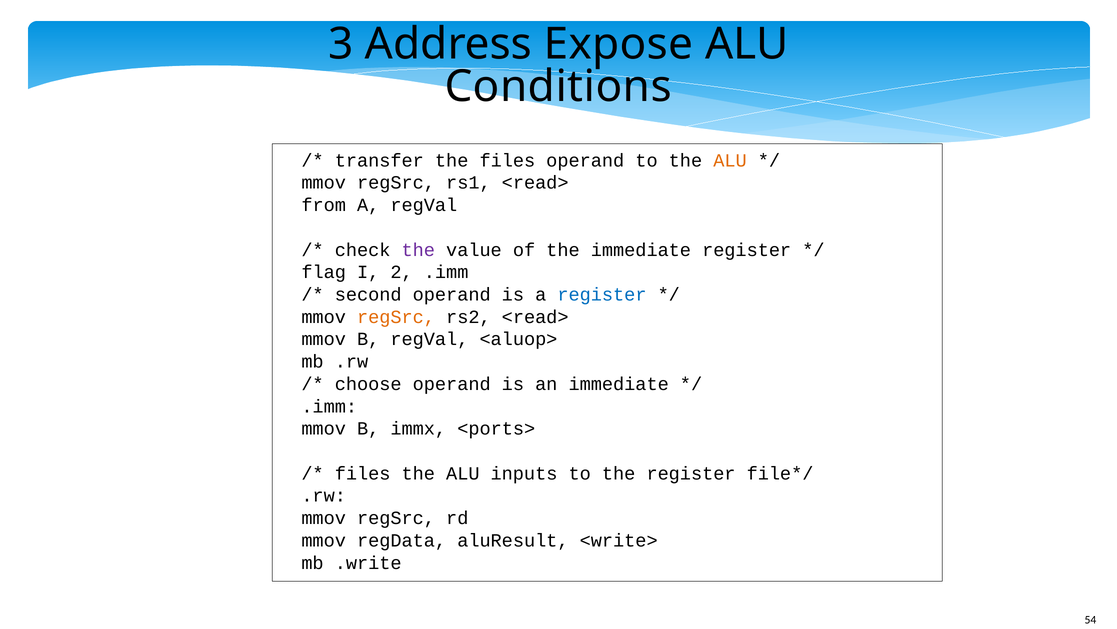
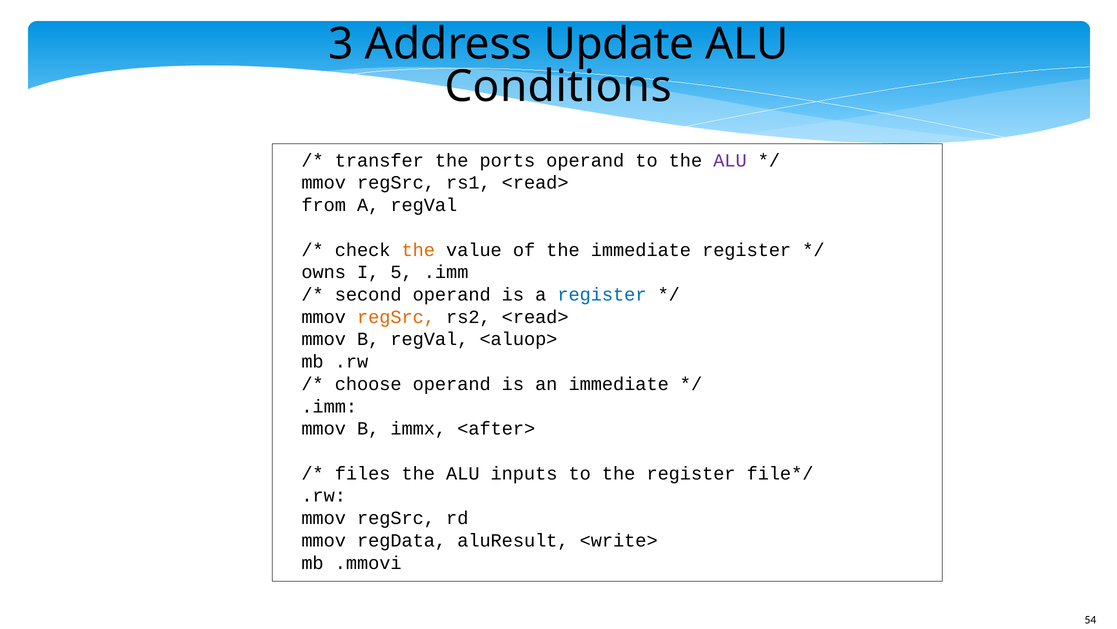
Expose: Expose -> Update (619, 44)
the files: files -> ports (507, 160)
ALU colour: orange -> purple (730, 160)
the colour: purple -> orange (418, 250)
flag: flag -> owns (324, 272)
2: 2 -> 5 (402, 272)
<ports>: <ports> -> <after> (496, 428)
.write: .write -> .mmovi (368, 562)
